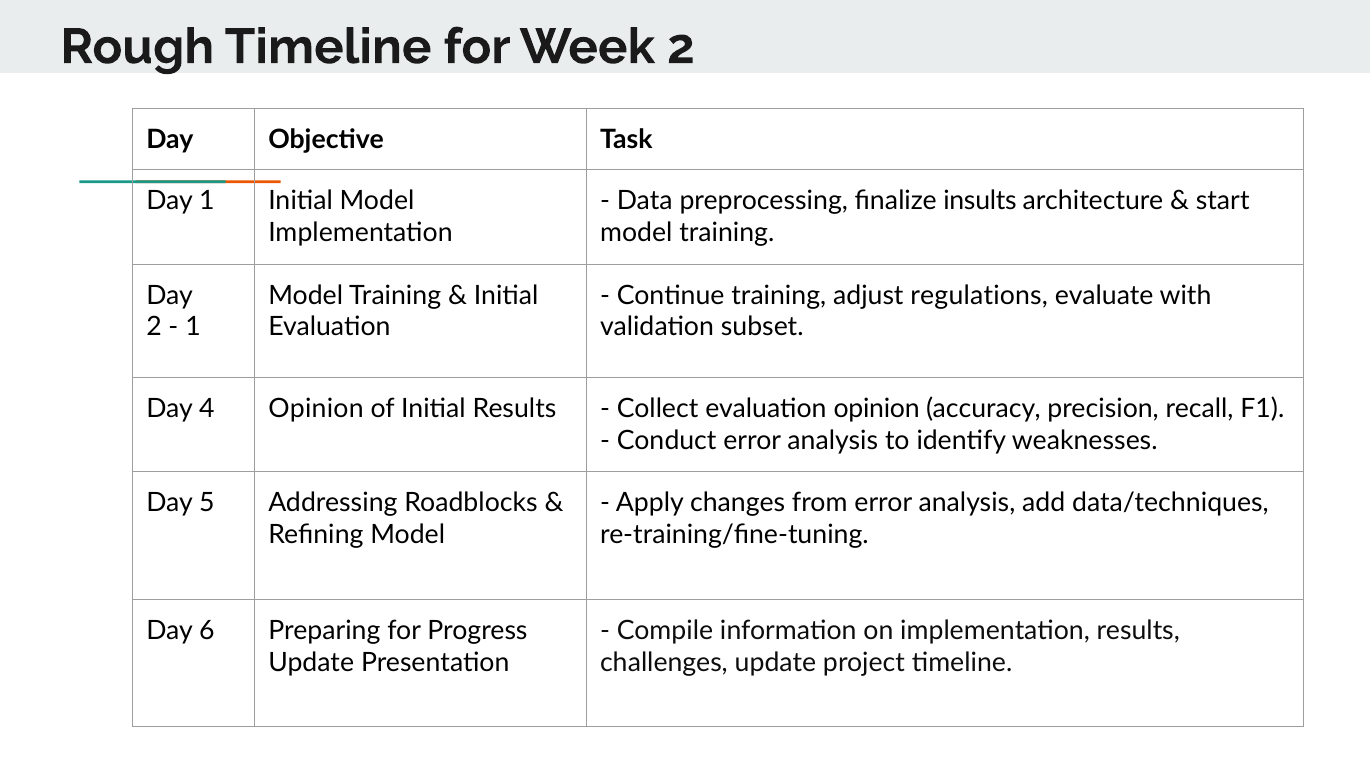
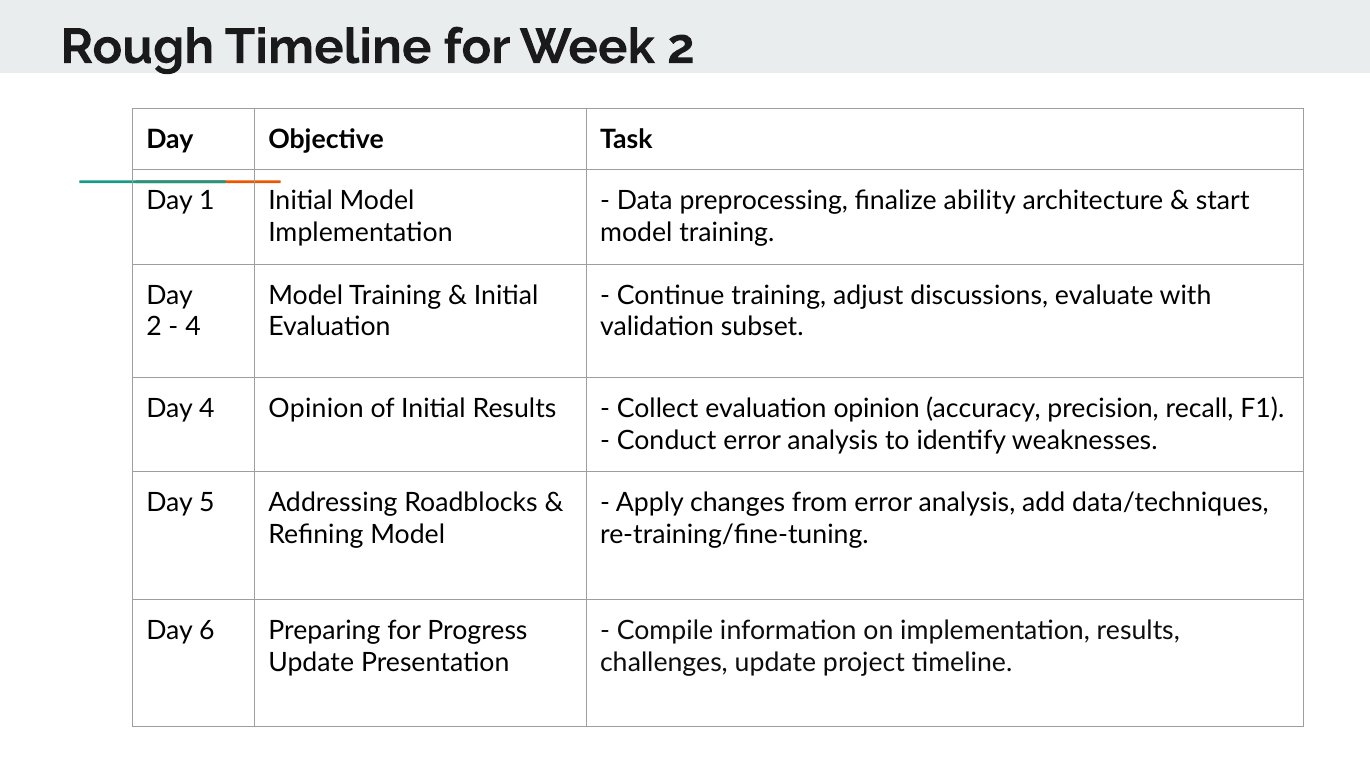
insults: insults -> ability (980, 201)
regulations: regulations -> discussions (979, 295)
1: 1 -> 4 (193, 327)
